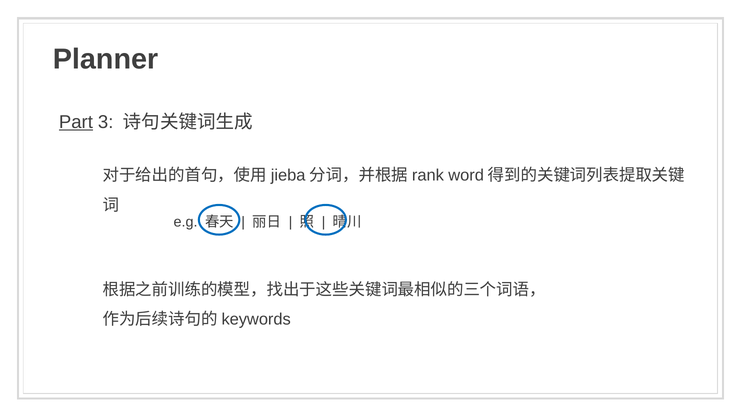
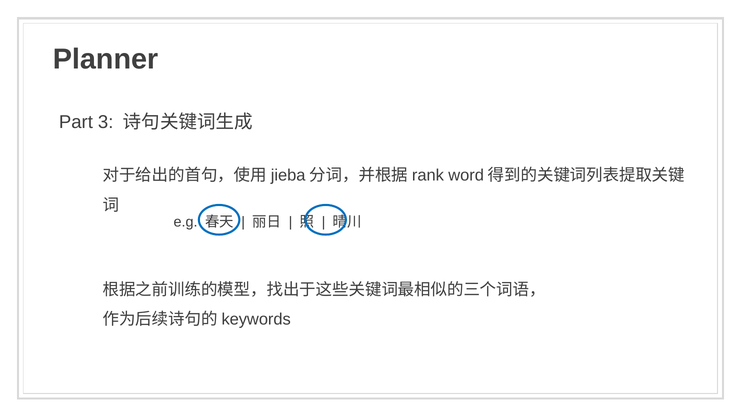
Part underline: present -> none (76, 122)
